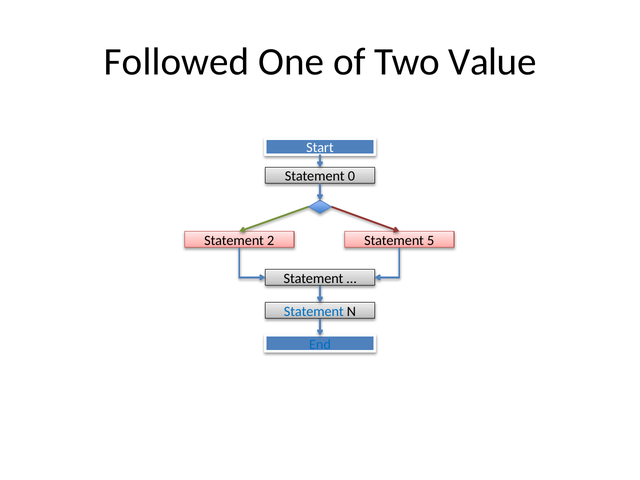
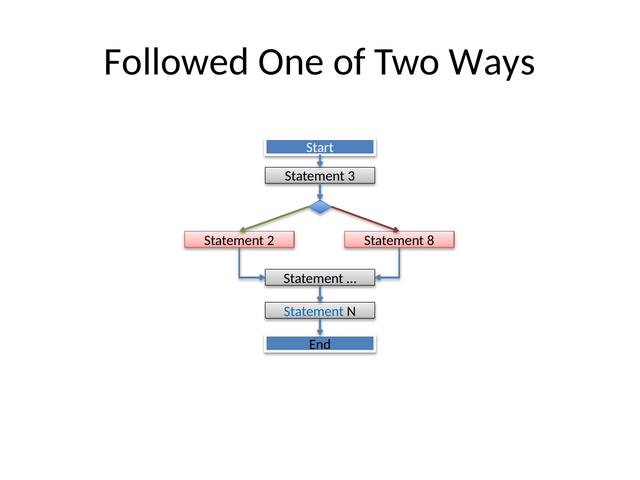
Value: Value -> Ways (492, 62)
0: 0 -> 3 (351, 176)
5: 5 -> 8 (431, 240)
End colour: blue -> black (320, 344)
